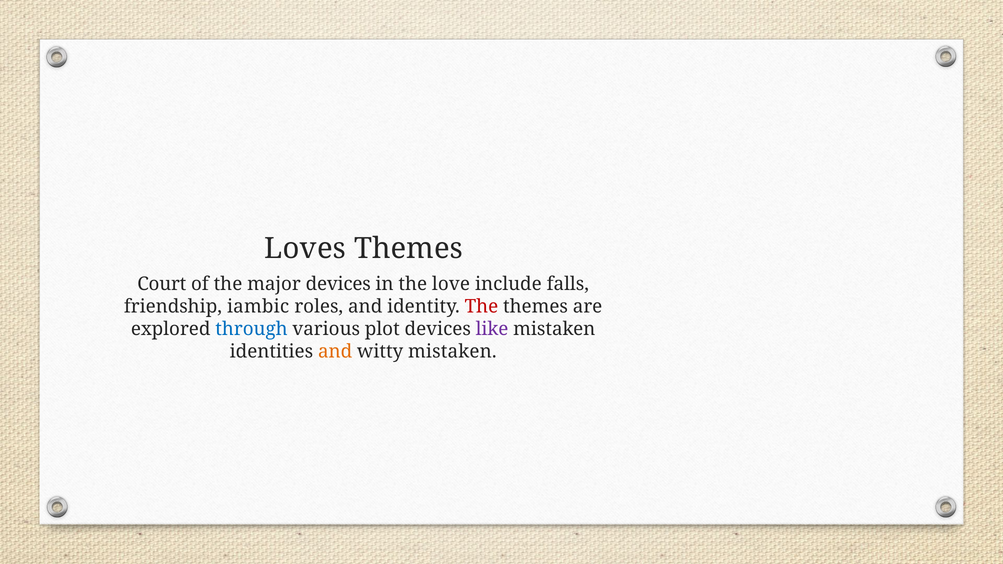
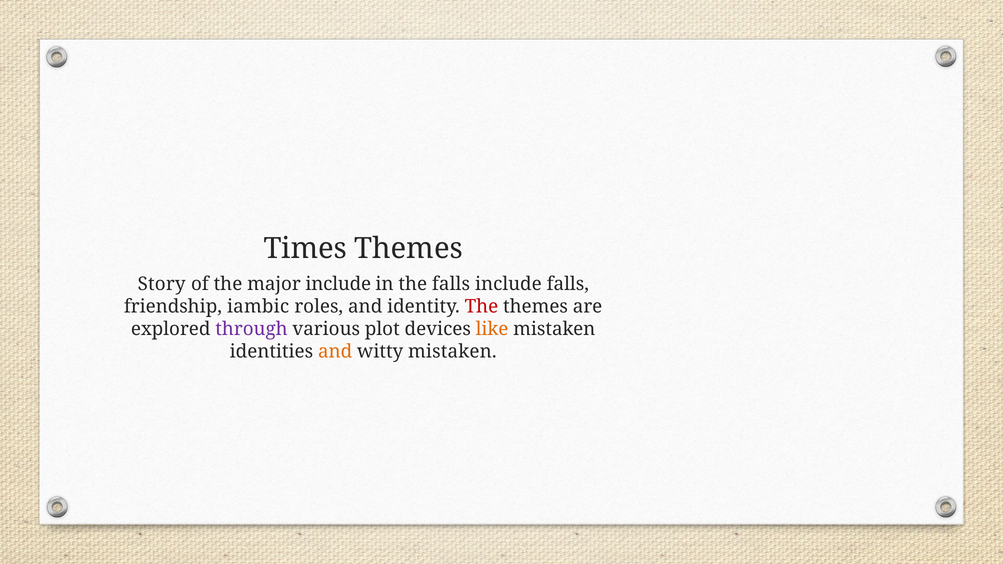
Loves: Loves -> Times (305, 249)
Court: Court -> Story (162, 284)
major devices: devices -> include (338, 284)
the love: love -> falls (451, 284)
through colour: blue -> purple (251, 329)
like colour: purple -> orange (492, 329)
